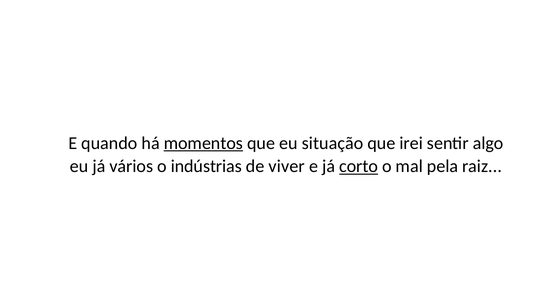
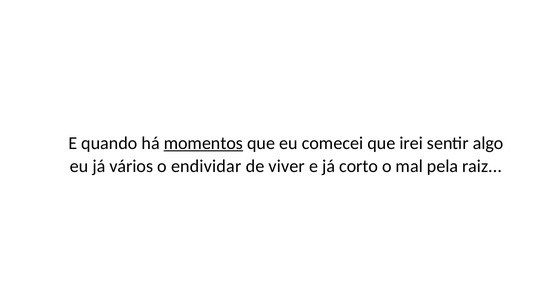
situação: situação -> comecei (333, 143)
indústrias: indústrias -> endividar (206, 166)
corto underline: present -> none (359, 166)
